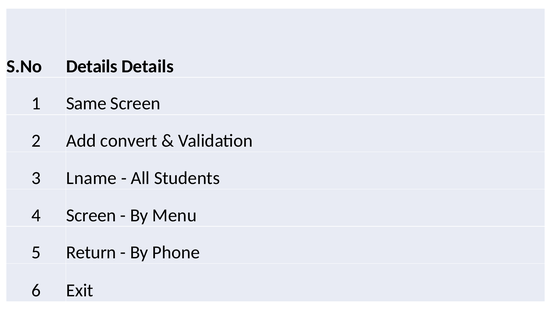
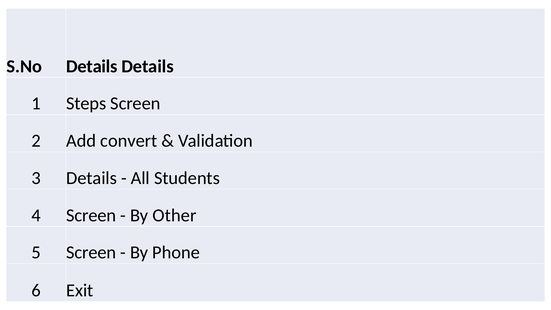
Same: Same -> Steps (86, 104)
3 Lname: Lname -> Details (92, 178)
Menu: Menu -> Other (174, 215)
5 Return: Return -> Screen (91, 252)
